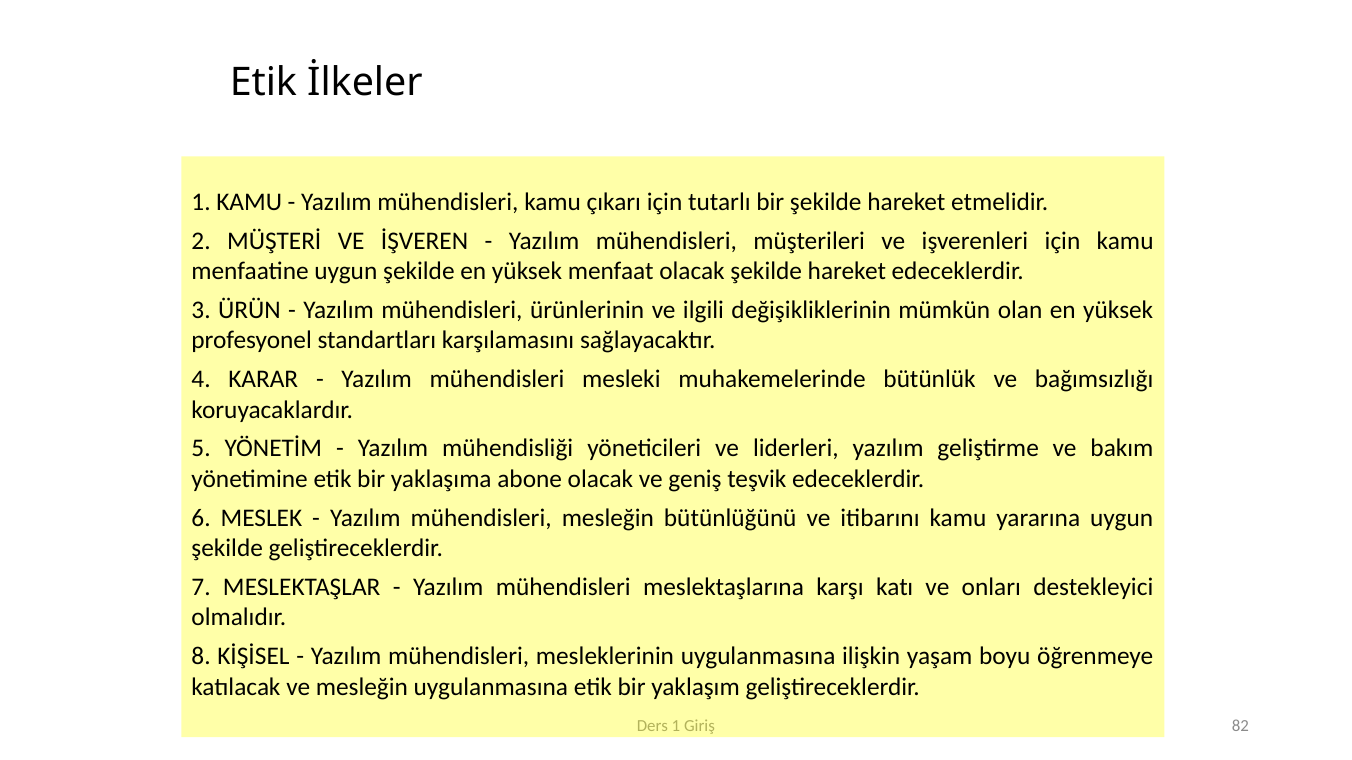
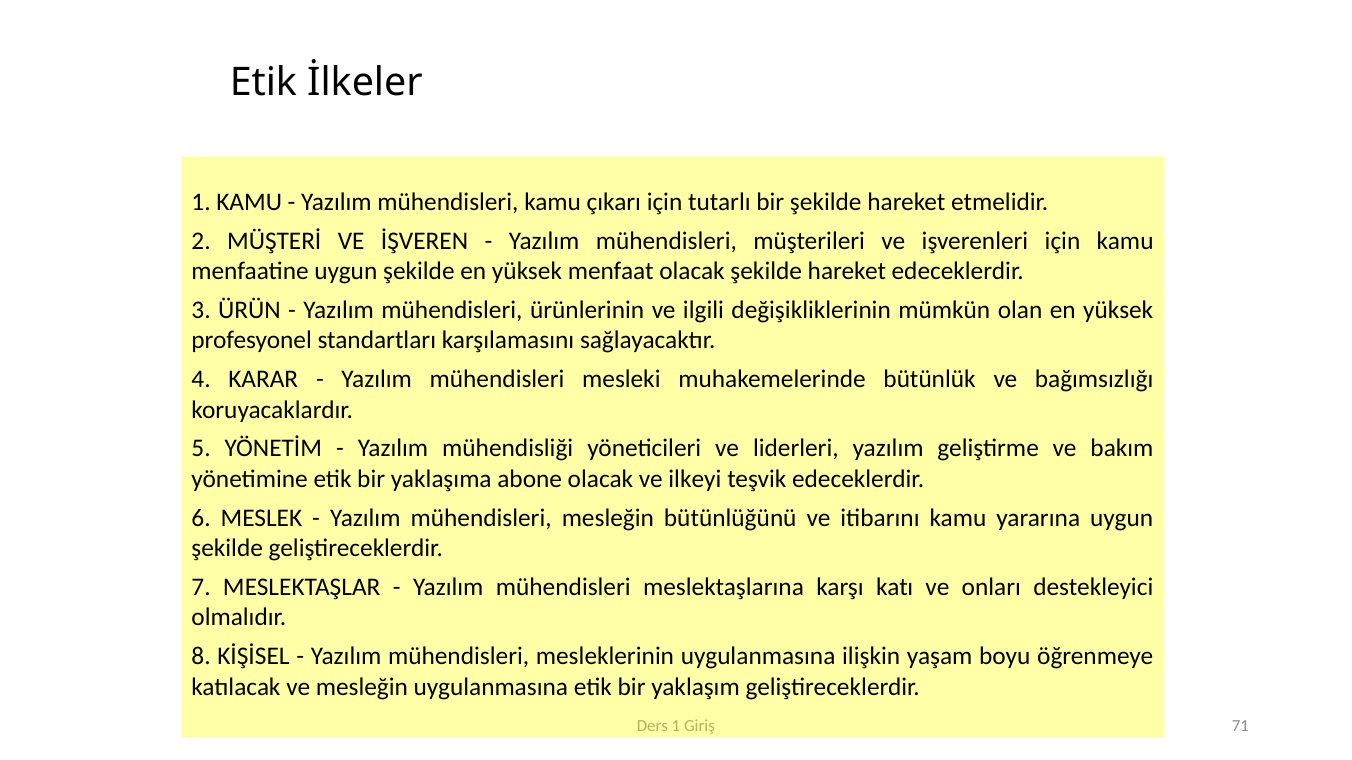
geniş: geniş -> ilkeyi (695, 479)
82: 82 -> 71 (1240, 726)
